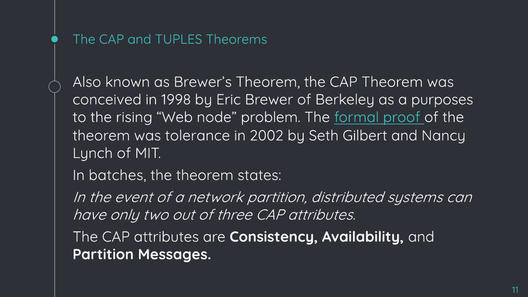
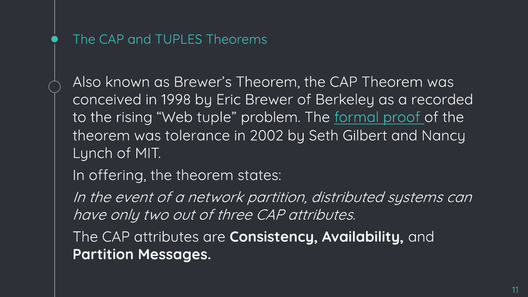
purposes: purposes -> recorded (442, 100)
node: node -> tuple (217, 117)
batches: batches -> offering (117, 175)
